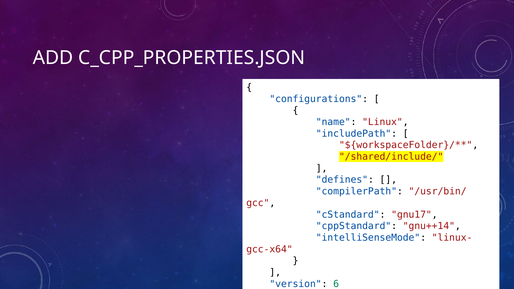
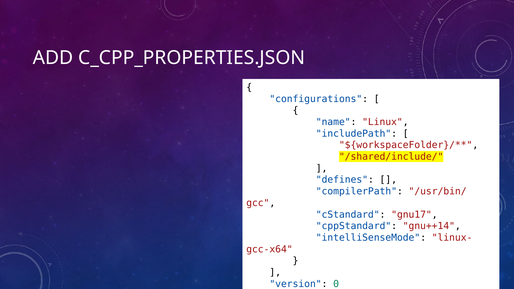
6: 6 -> 0 (336, 284)
